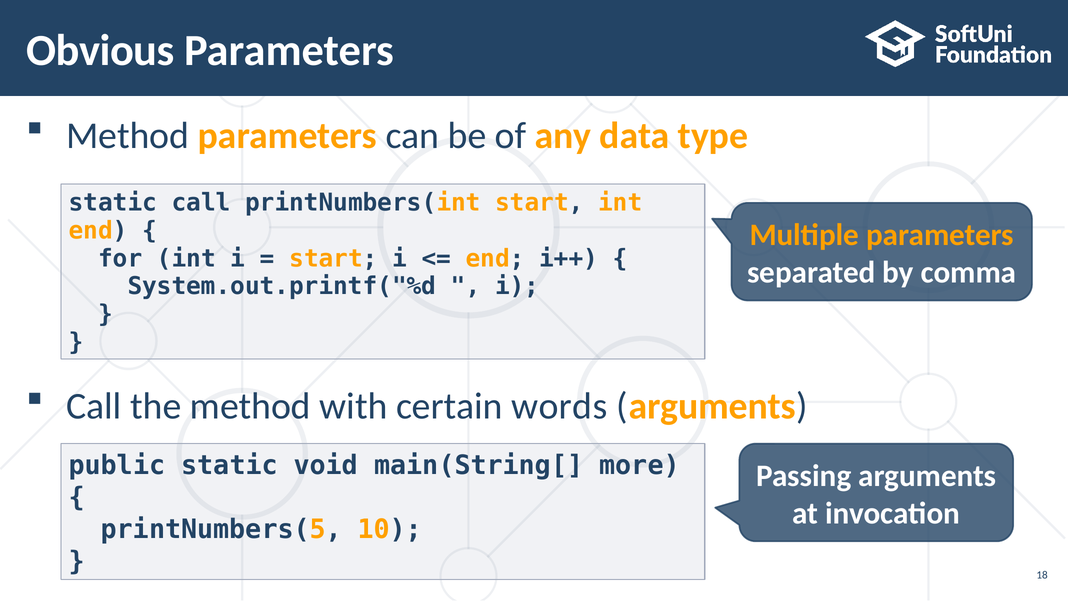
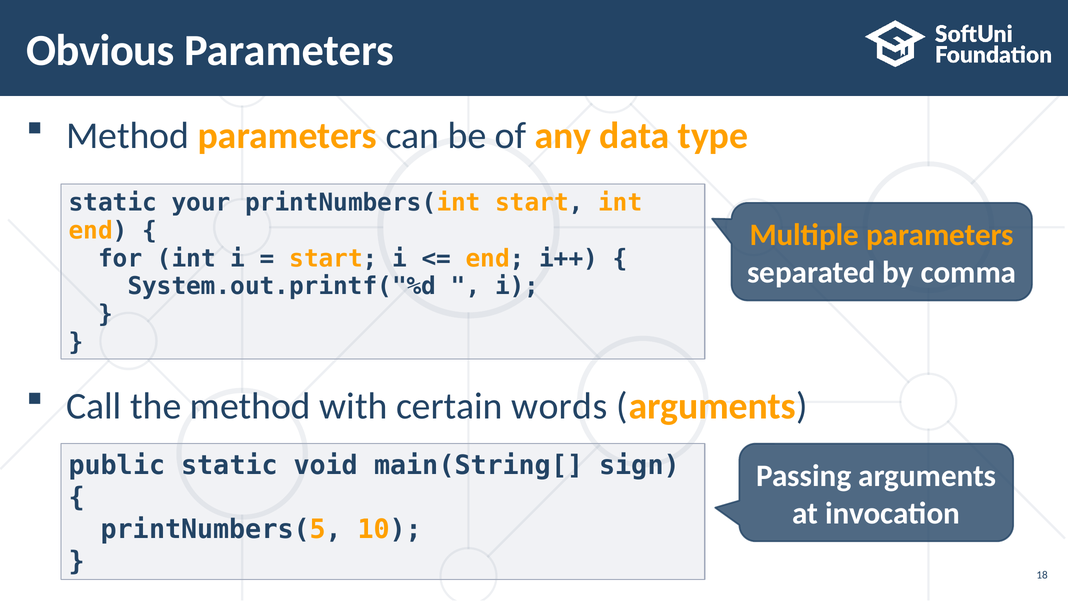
static call: call -> your (201, 203)
more: more -> sign (639, 465)
